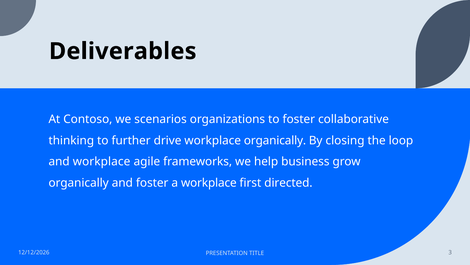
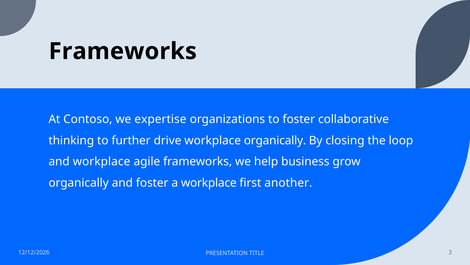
Deliverables: Deliverables -> Frameworks (123, 51)
scenarios: scenarios -> expertise (160, 119)
directed: directed -> another (288, 182)
